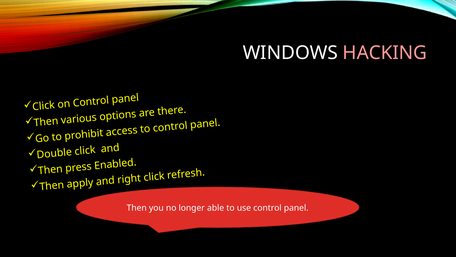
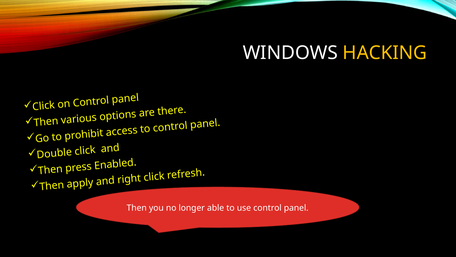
HACKING colour: pink -> yellow (385, 53)
